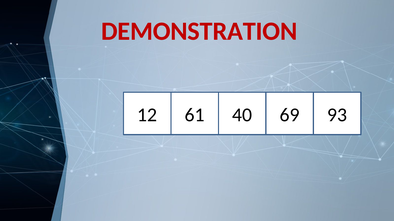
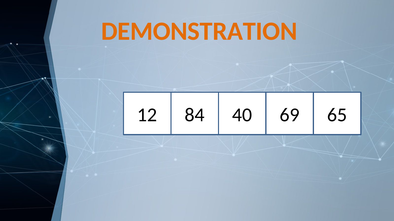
DEMONSTRATION colour: red -> orange (199, 31)
61: 61 -> 84 (195, 115)
93: 93 -> 65 (337, 115)
